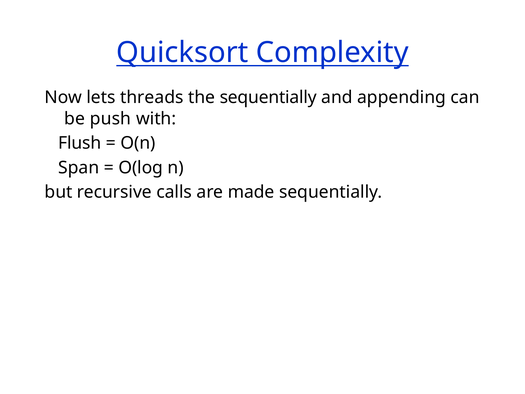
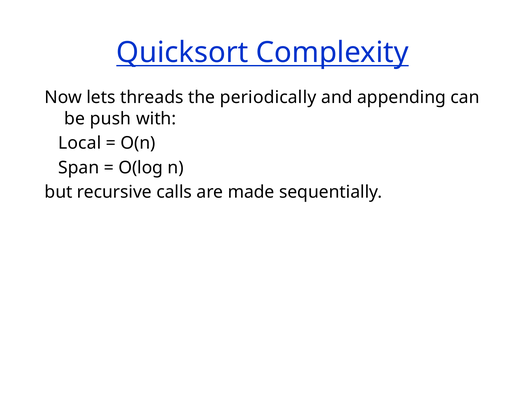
the sequentially: sequentially -> periodically (268, 97)
Flush: Flush -> Local (80, 143)
